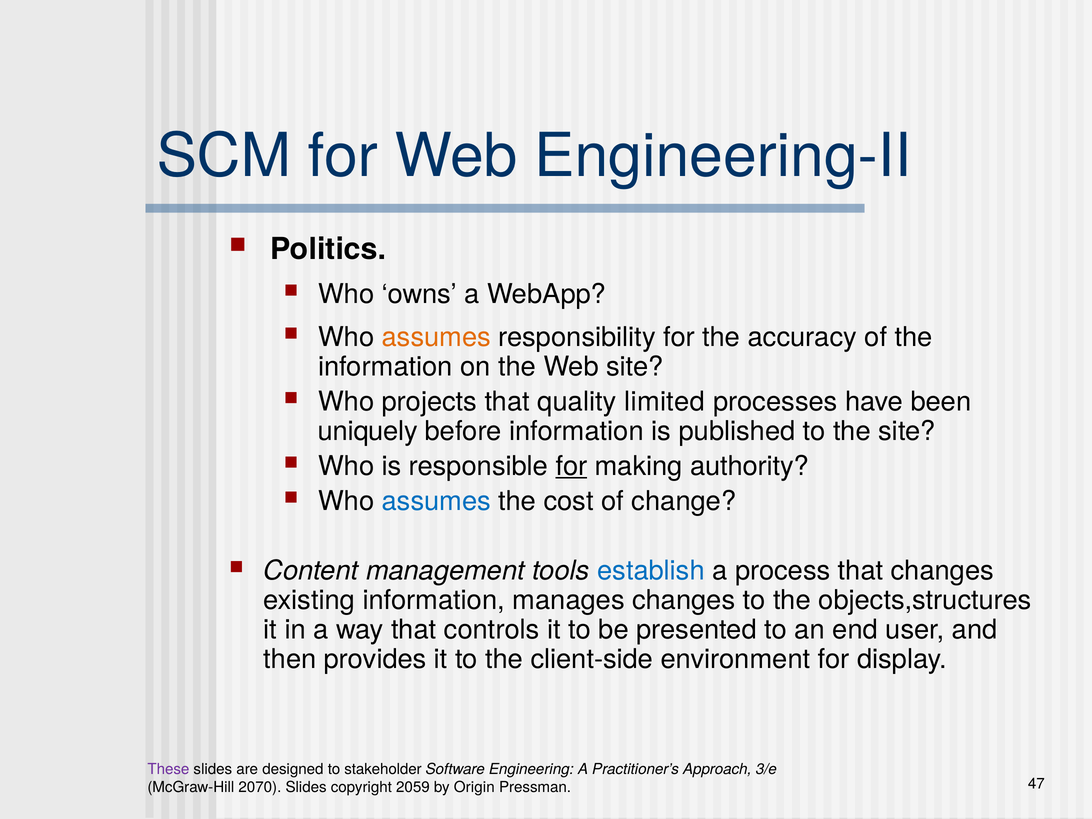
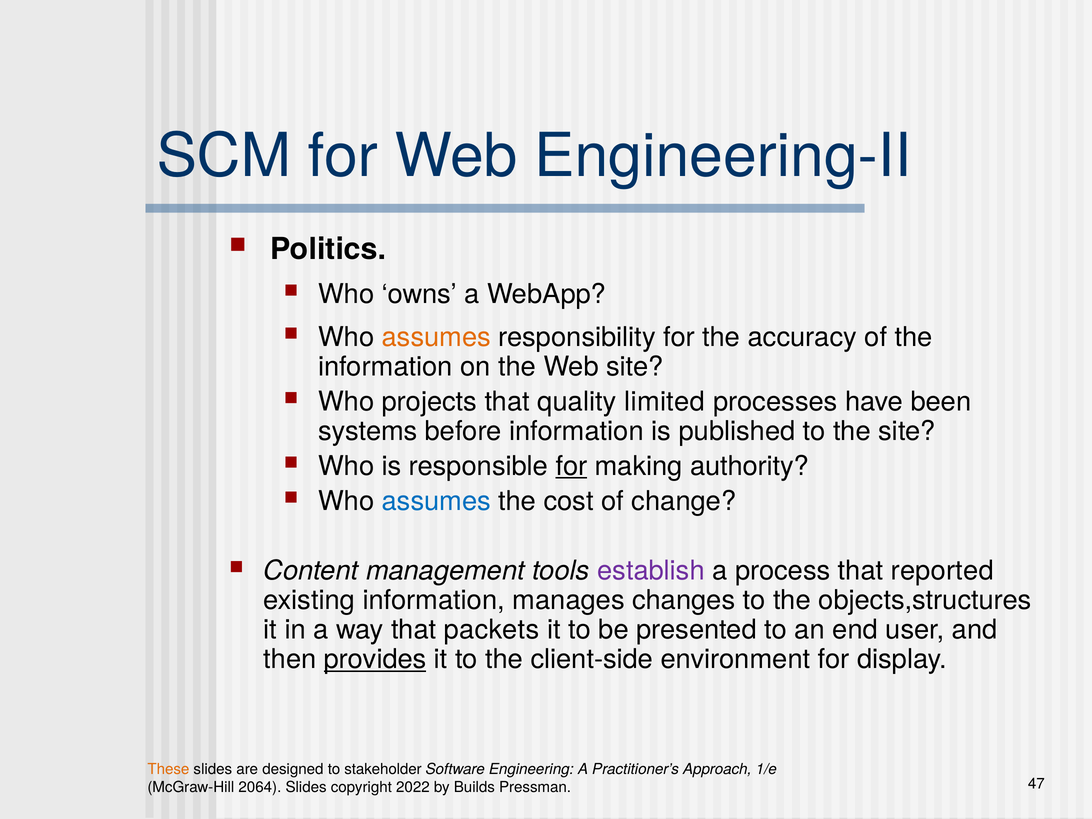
uniquely: uniquely -> systems (368, 431)
establish colour: blue -> purple (651, 571)
that changes: changes -> reported (942, 571)
controls: controls -> packets (492, 630)
provides underline: none -> present (375, 659)
These colour: purple -> orange (168, 769)
3/e: 3/e -> 1/e (766, 769)
2070: 2070 -> 2064 (260, 787)
2059: 2059 -> 2022 (413, 787)
Origin: Origin -> Builds (474, 787)
